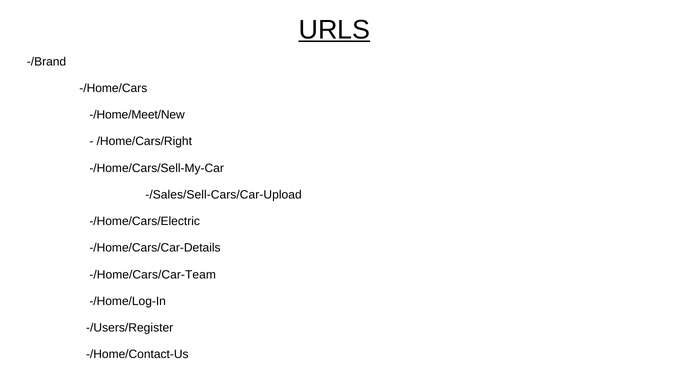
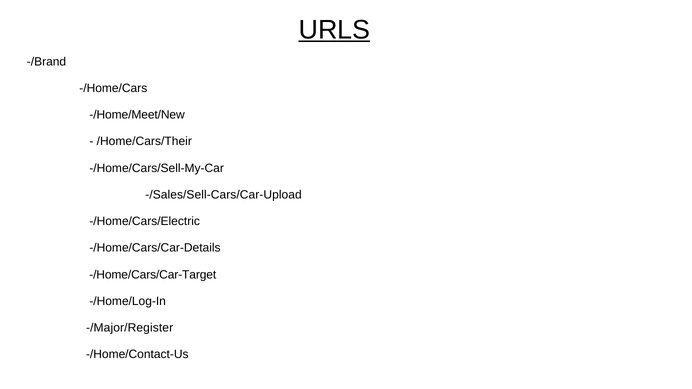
/Home/Cars/Right: /Home/Cars/Right -> /Home/Cars/Their (144, 142)
-/Home/Cars/Car-Team: -/Home/Cars/Car-Team -> -/Home/Cars/Car-Target (153, 275)
-/Users/Register: -/Users/Register -> -/Major/Register (130, 328)
